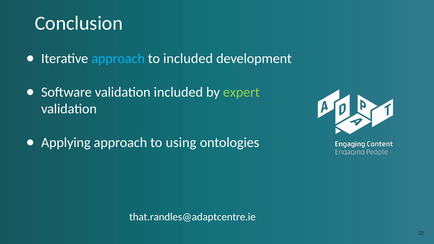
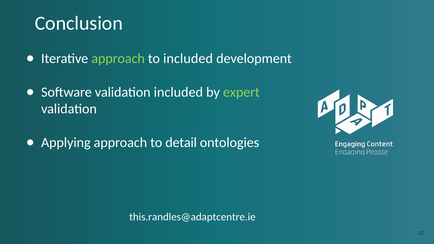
approach colour: light blue -> light green (118, 59)
using: using -> detail (181, 143)
that.randles@adaptcentre.ie: that.randles@adaptcentre.ie -> this.randles@adaptcentre.ie (192, 217)
